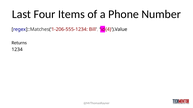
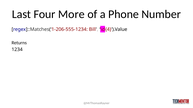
Items: Items -> More (71, 14)
